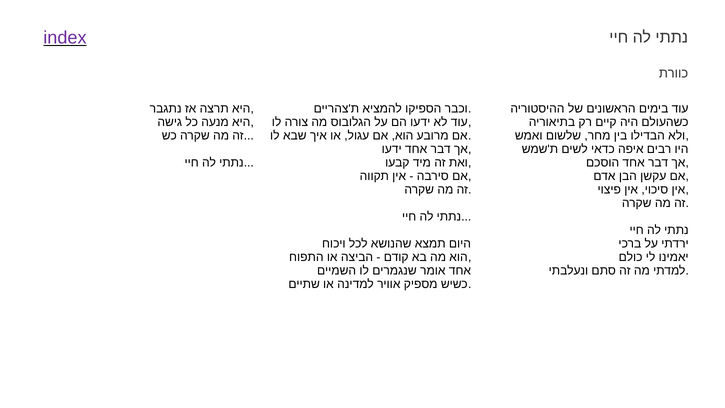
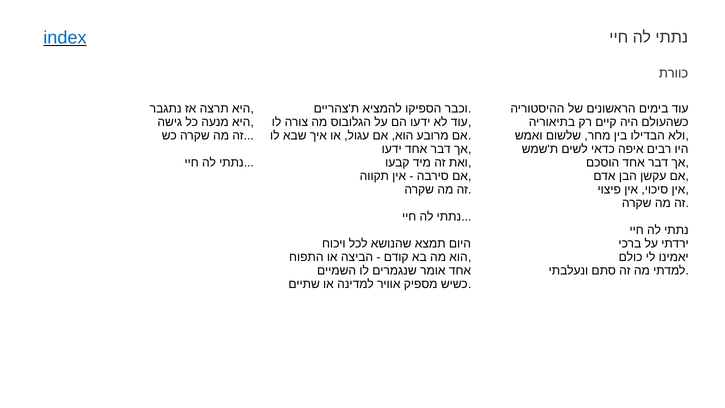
index colour: purple -> blue (65, 38)
